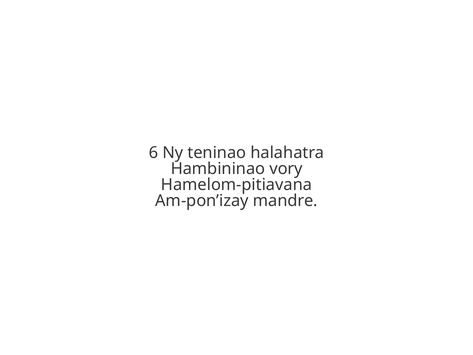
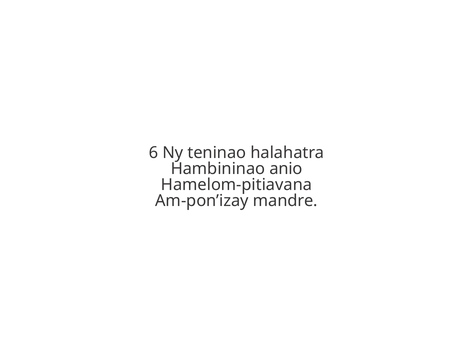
vory: vory -> anio (286, 169)
